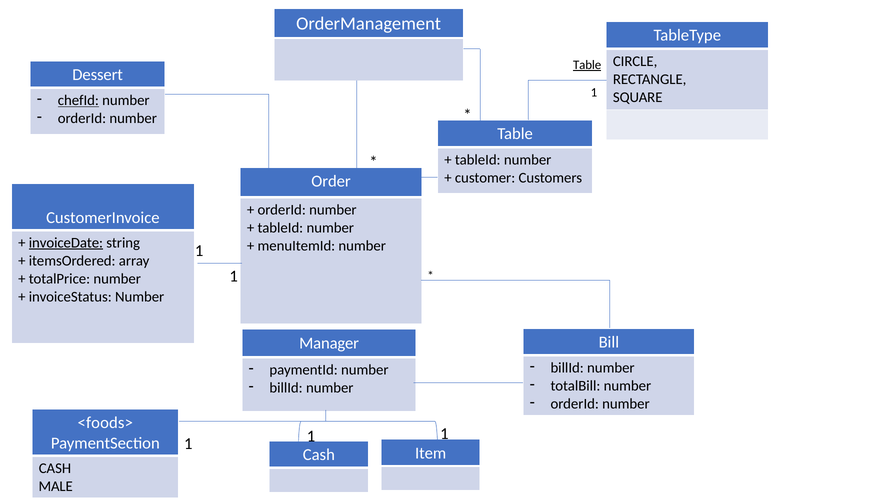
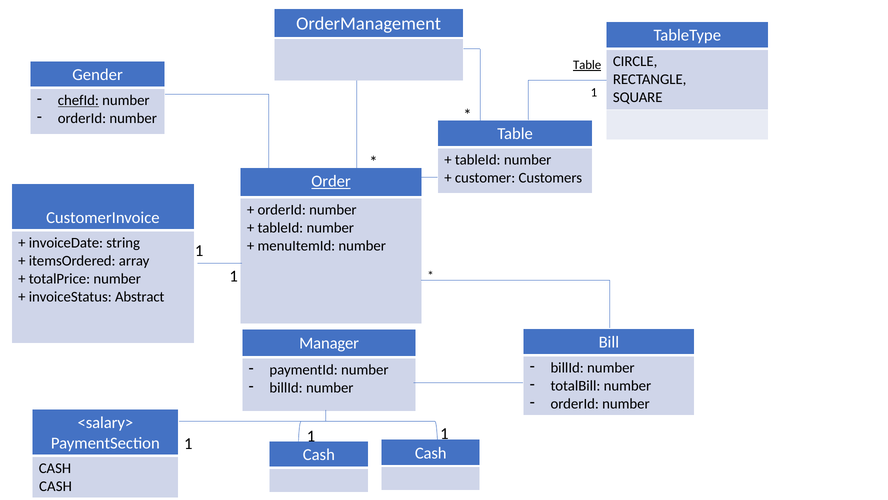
Dessert: Dessert -> Gender (98, 75)
Order underline: none -> present (331, 181)
invoiceDate underline: present -> none (66, 242)
invoiceStatus Number: Number -> Abstract (140, 297)
<foods>: <foods> -> <salary> (105, 422)
Item: Item -> Cash (431, 453)
MALE: MALE -> CASH (56, 486)
